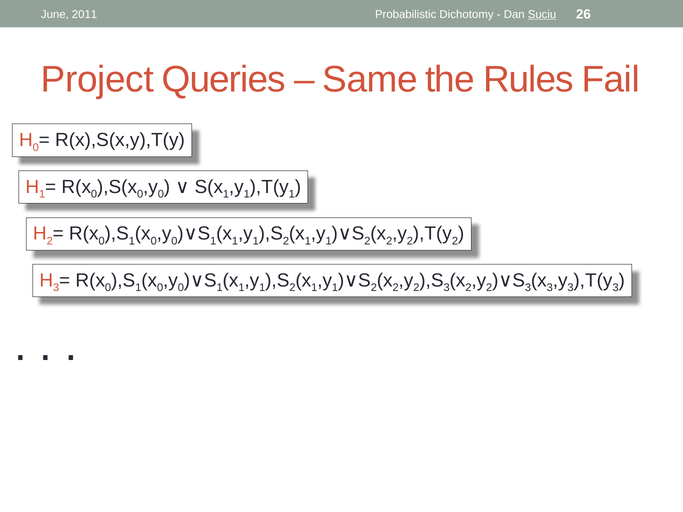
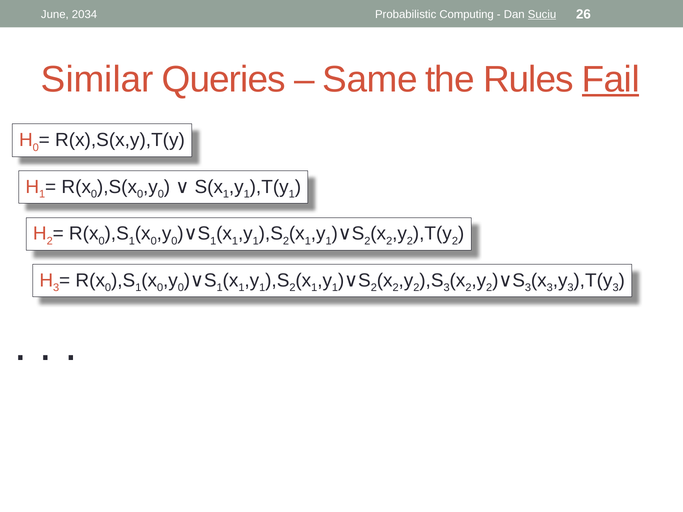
2011: 2011 -> 2034 (85, 14)
Dichotomy: Dichotomy -> Computing (467, 14)
Project: Project -> Similar (97, 79)
Fail underline: none -> present (611, 79)
